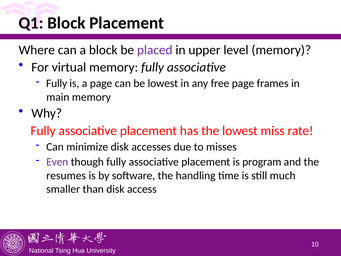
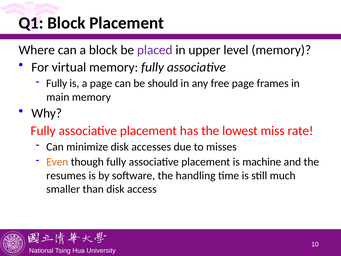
be lowest: lowest -> should (163, 83)
Even colour: purple -> orange (57, 162)
program: program -> machine (262, 162)
